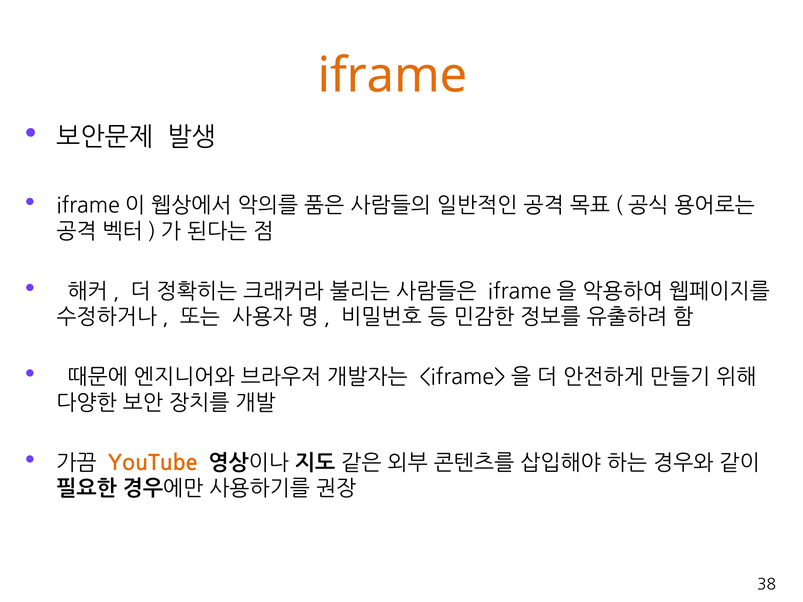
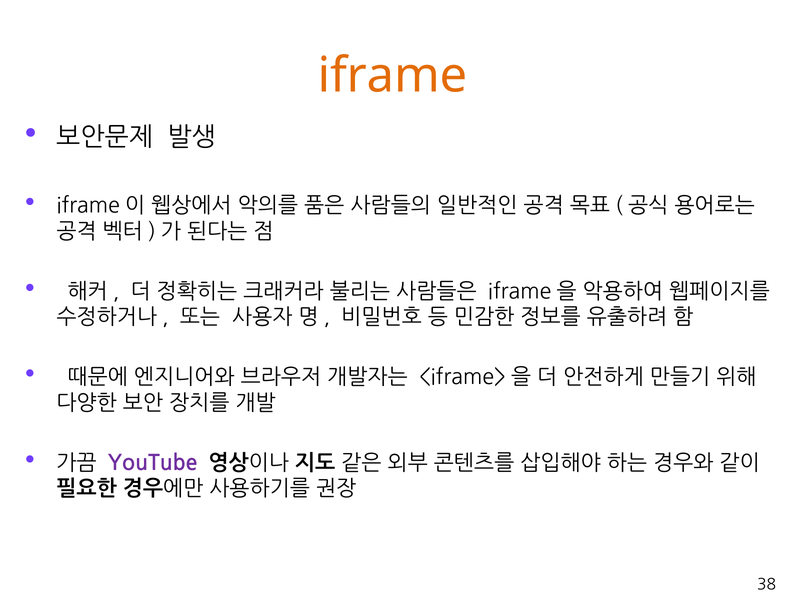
YouTube colour: orange -> purple (153, 463)
